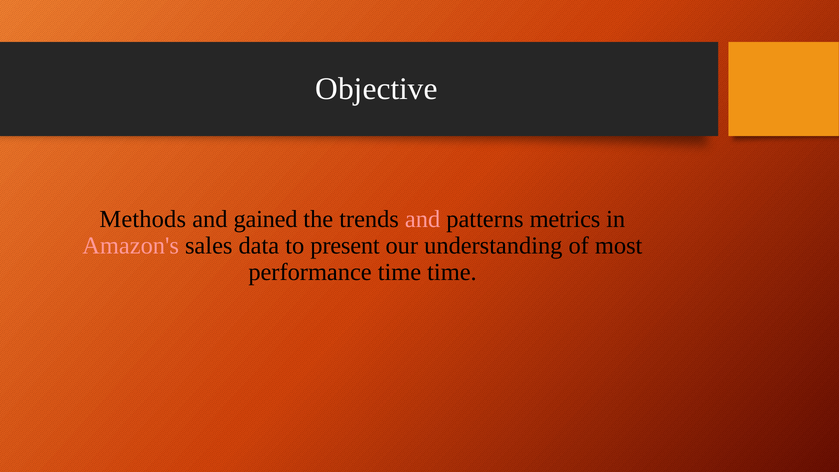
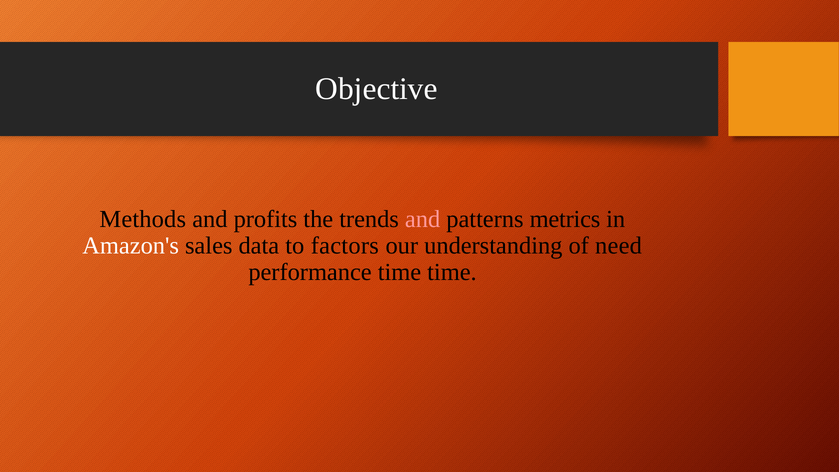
gained: gained -> profits (265, 219)
Amazon's colour: pink -> white (131, 246)
present: present -> factors (345, 246)
most: most -> need (619, 246)
